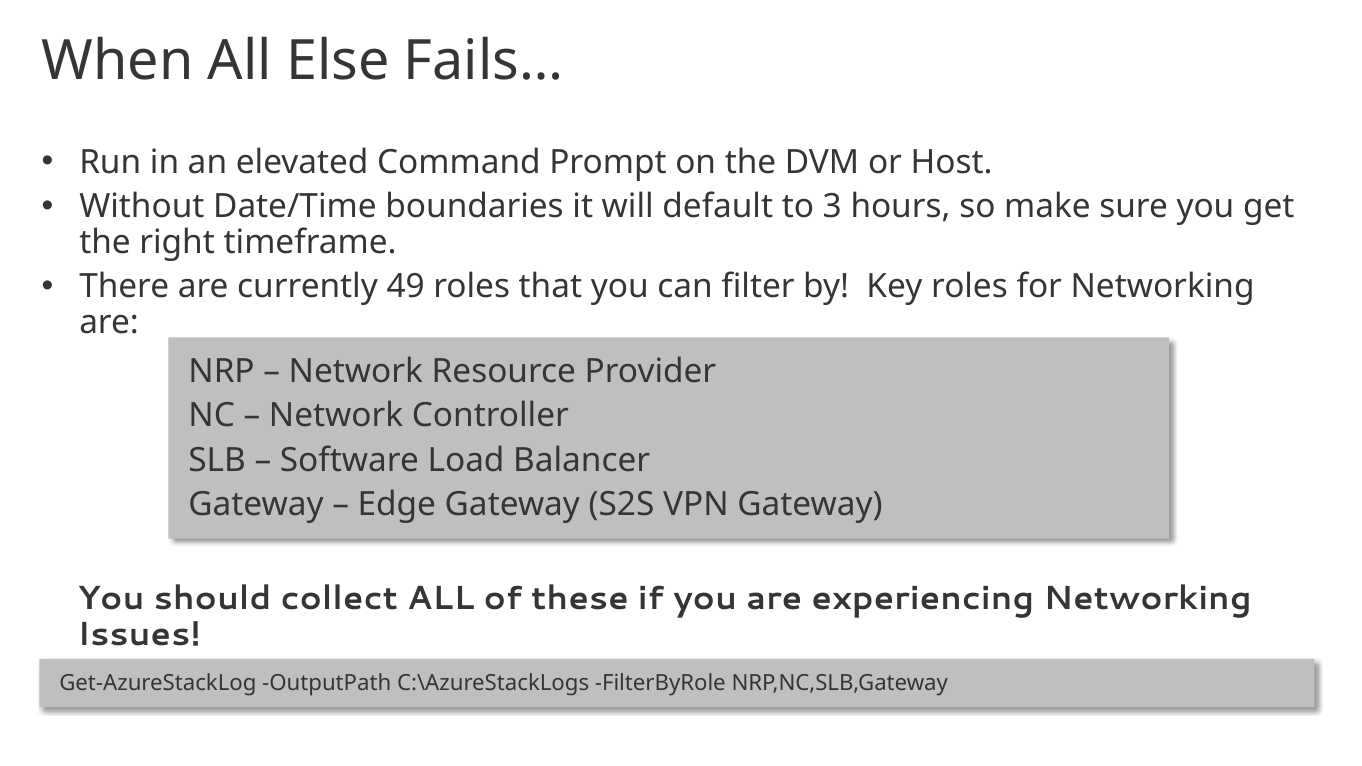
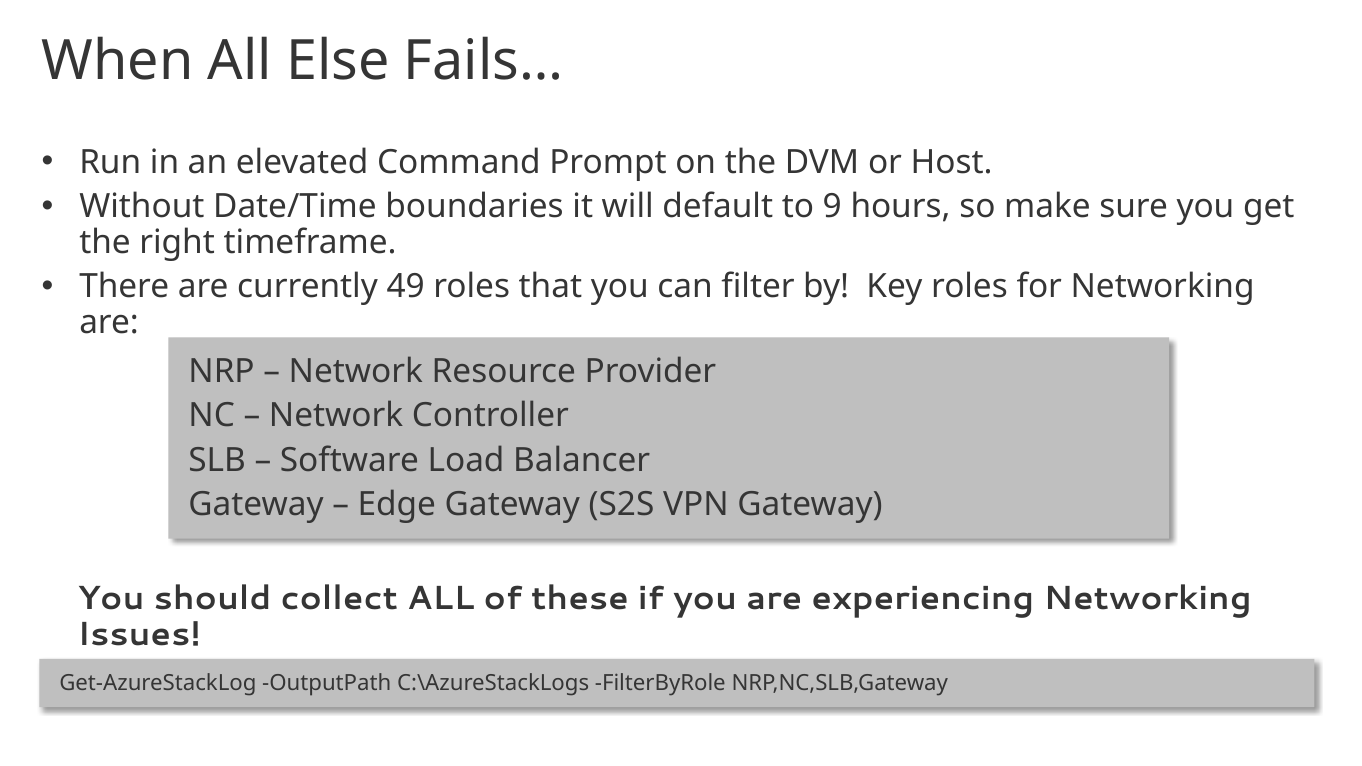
3: 3 -> 9 (832, 206)
